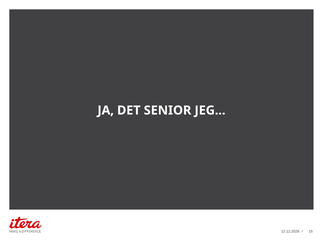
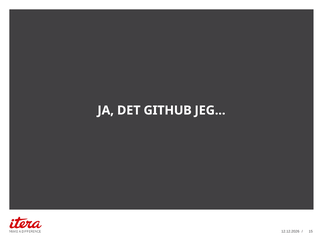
SENIOR: SENIOR -> GITHUB (168, 110)
